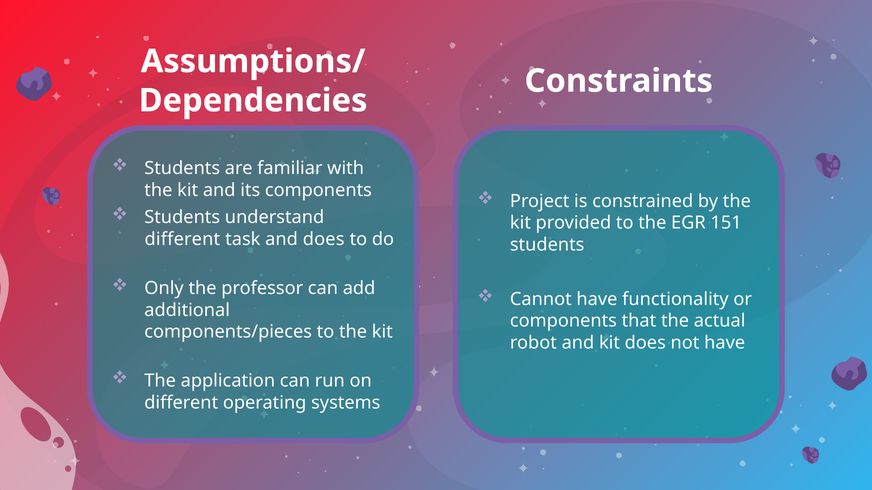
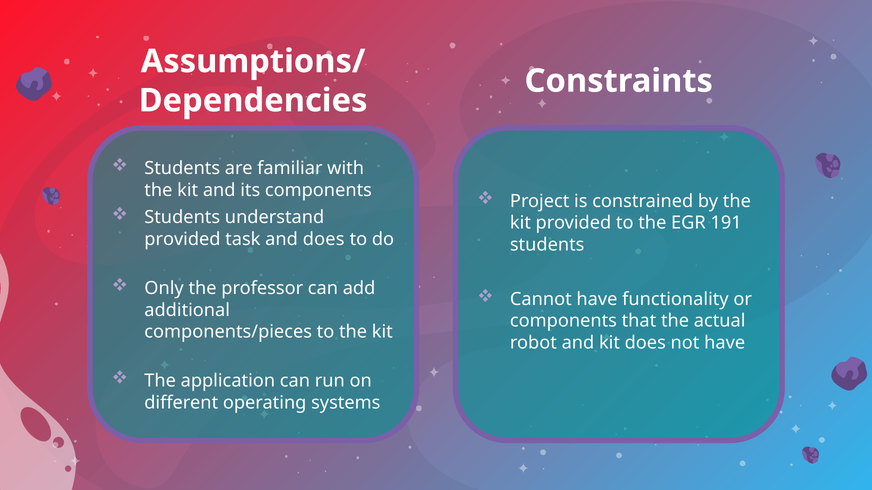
151: 151 -> 191 (726, 223)
different: different -> provided (182, 239)
